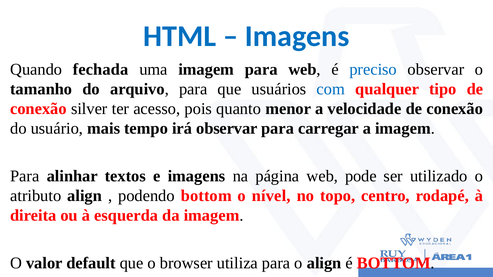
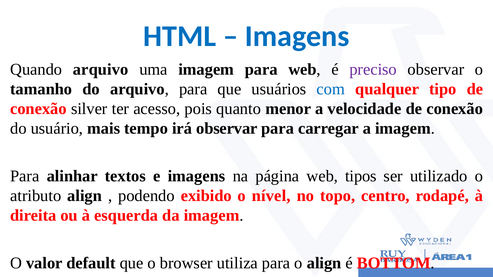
Quando fechada: fechada -> arquivo (101, 69)
preciso colour: blue -> purple (373, 69)
pode: pode -> tipos (361, 176)
podendo bottom: bottom -> exibido (206, 196)
